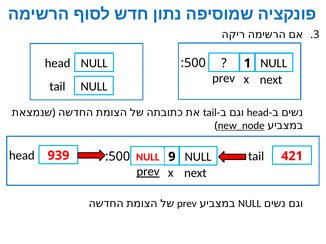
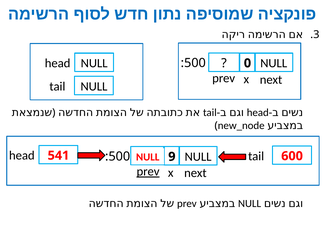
1: 1 -> 0 (247, 63)
new_node underline: present -> none (241, 126)
939: 939 -> 541 (58, 156)
421: 421 -> 600 (292, 156)
